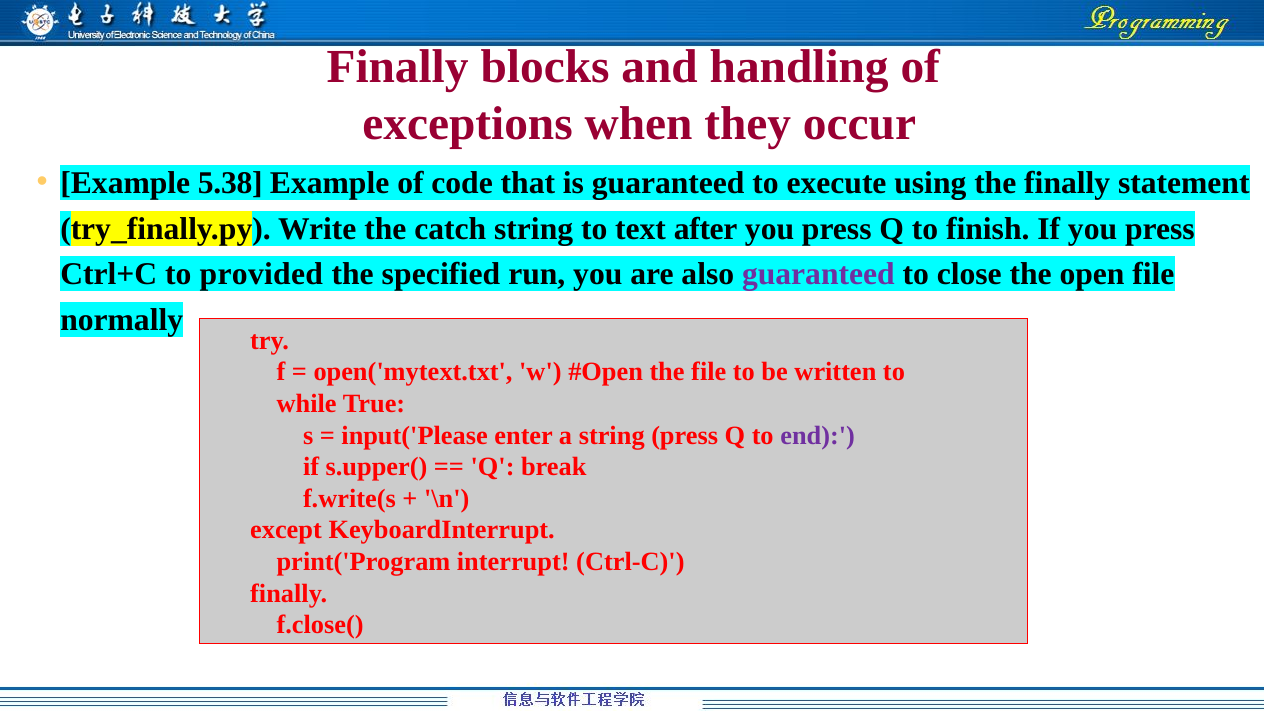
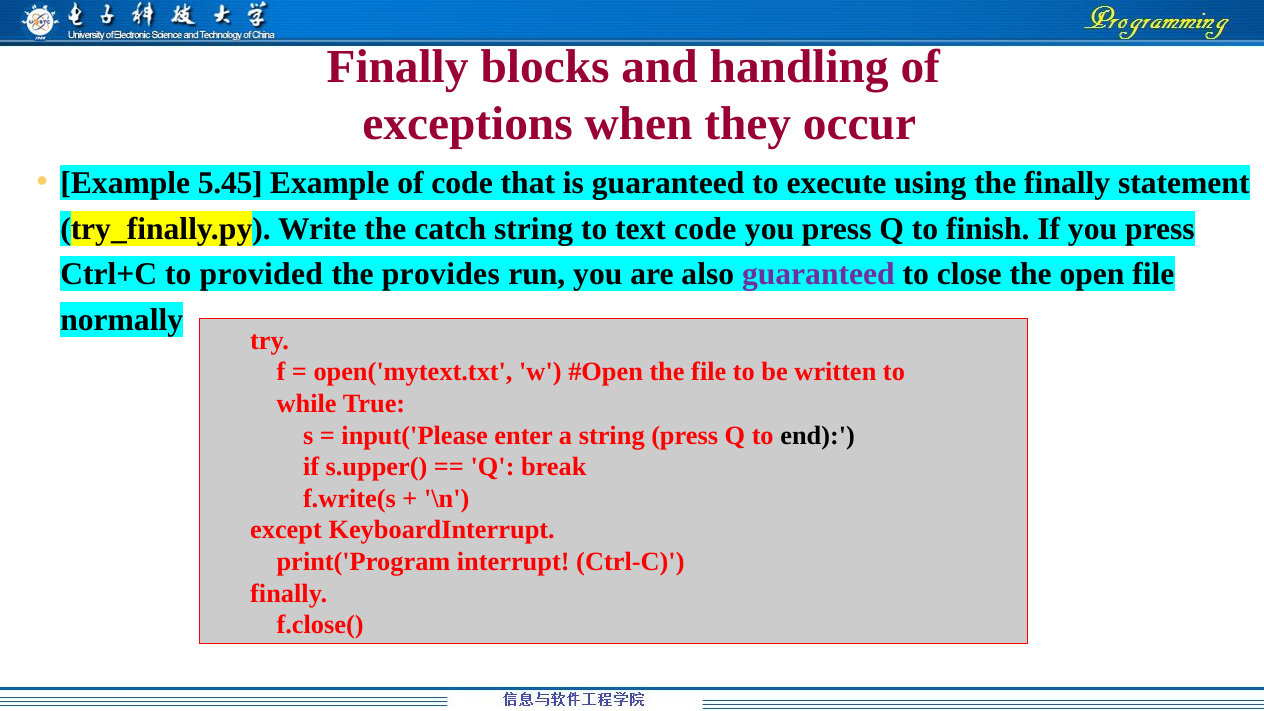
5.38: 5.38 -> 5.45 (230, 183)
text after: after -> code (705, 229)
specified: specified -> provides (441, 274)
end colour: purple -> black (818, 435)
